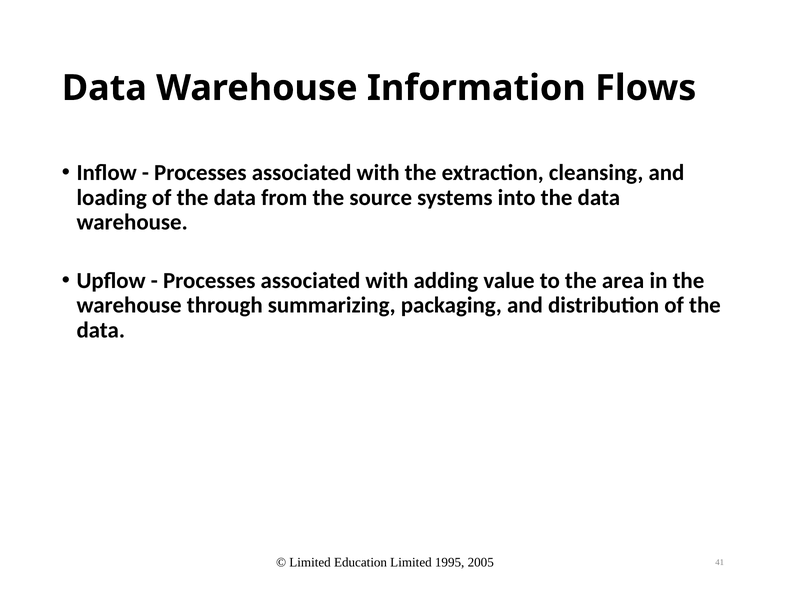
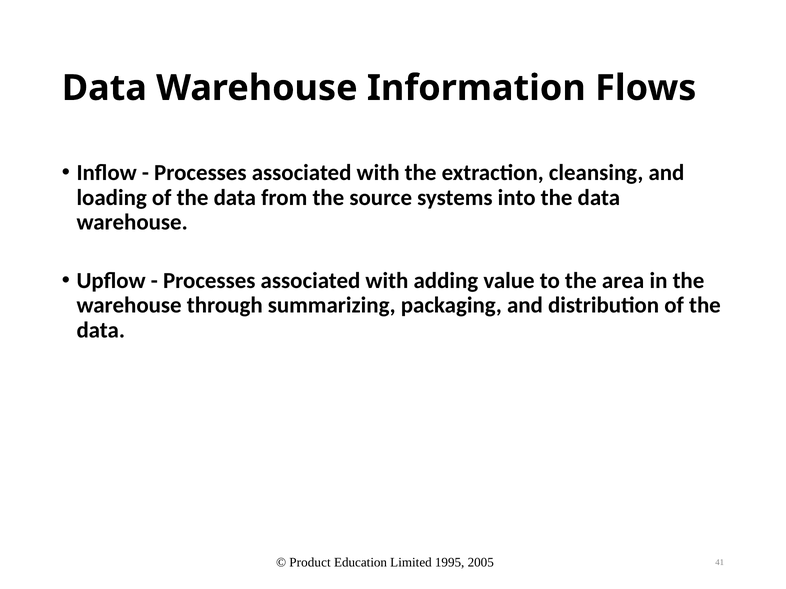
Limited: Limited -> Product (310, 563)
